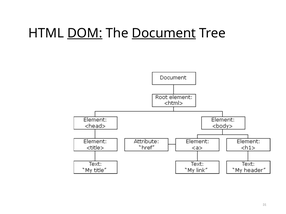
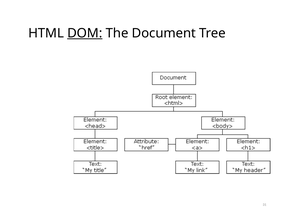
Document underline: present -> none (164, 33)
